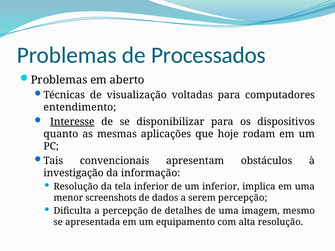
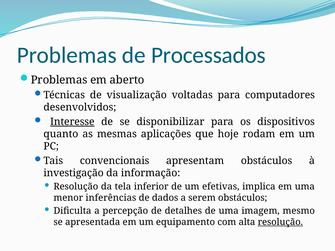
entendimento: entendimento -> desenvolvidos (80, 107)
um inferior: inferior -> efetivas (221, 187)
screenshots: screenshots -> inferências (111, 198)
serem percepção: percepção -> obstáculos (243, 198)
resolução underline: none -> present (280, 222)
